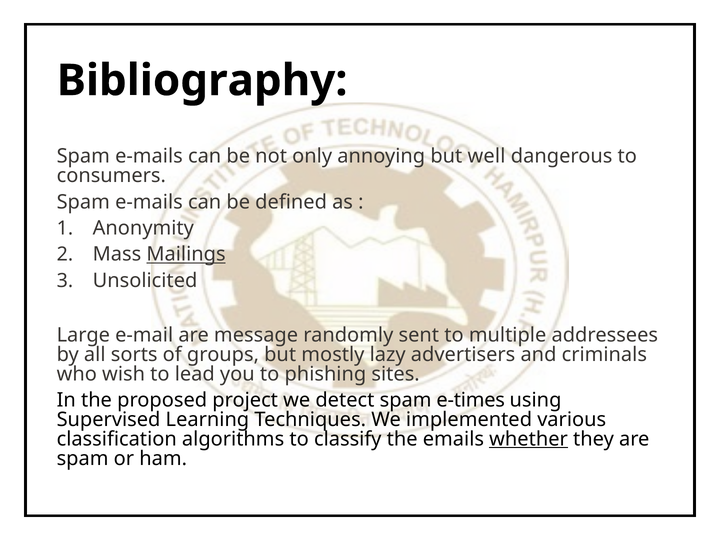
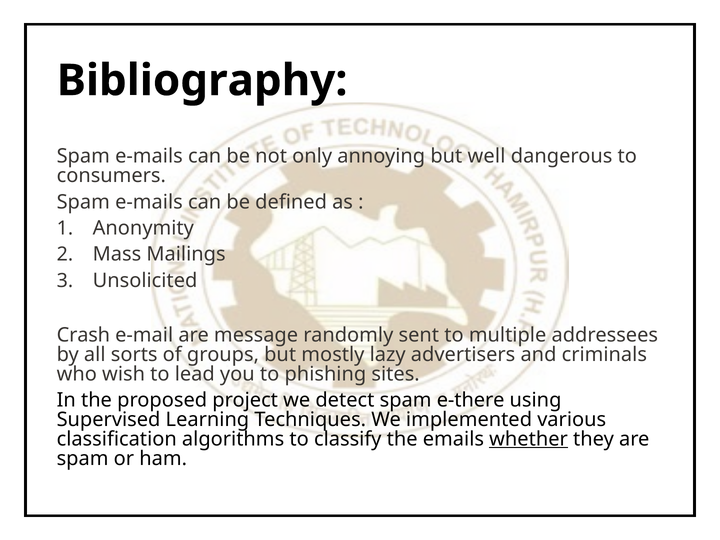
Mailings underline: present -> none (186, 254)
Large: Large -> Crash (83, 335)
e-times: e-times -> e-there (471, 400)
